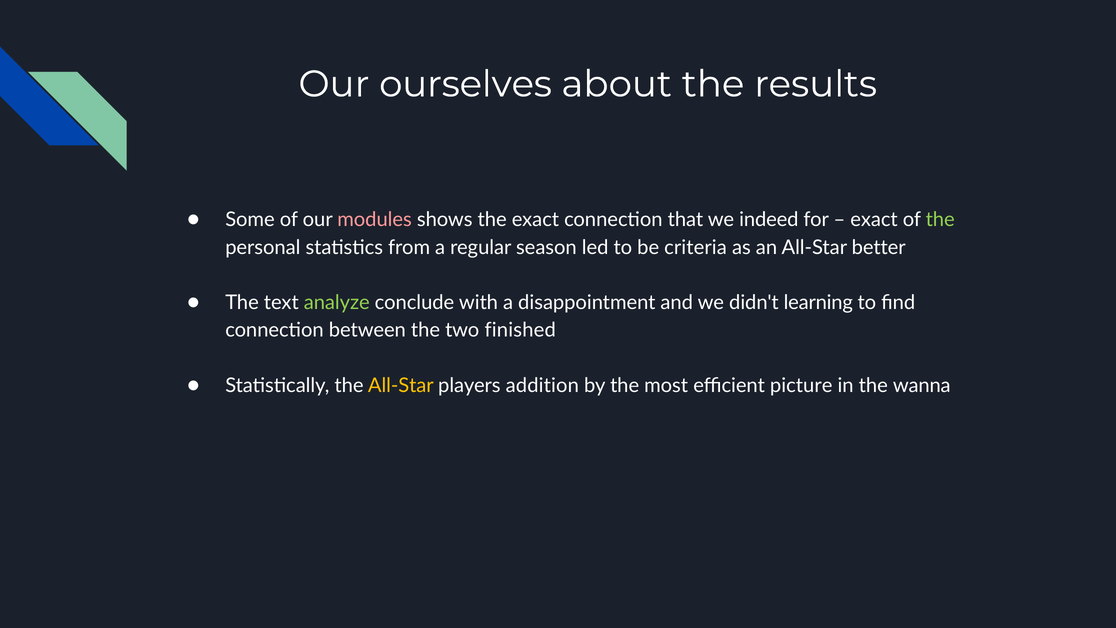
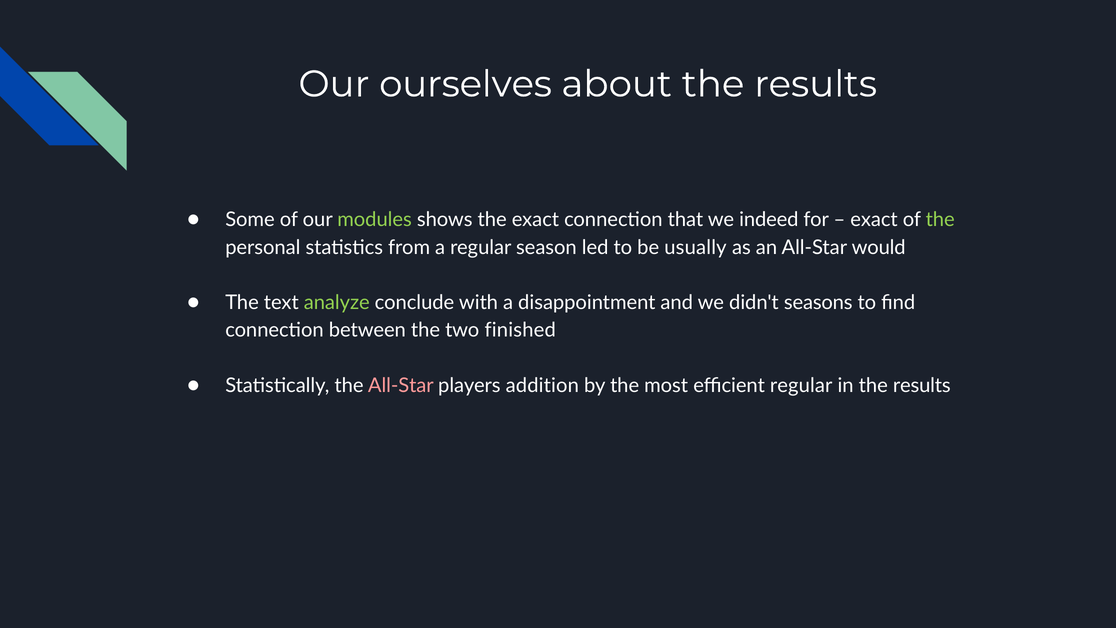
modules colour: pink -> light green (375, 220)
criteria: criteria -> usually (695, 247)
better: better -> would (879, 247)
learning: learning -> seasons (818, 303)
All-Star colour: yellow -> pink (401, 385)
efficient picture: picture -> regular (801, 385)
in the wanna: wanna -> results (922, 385)
